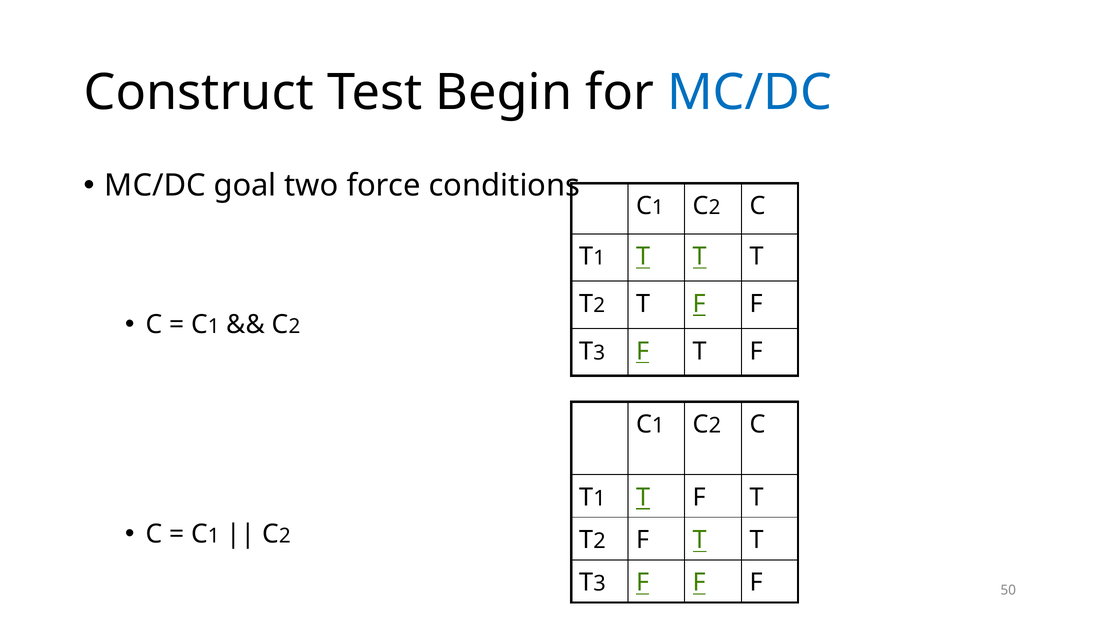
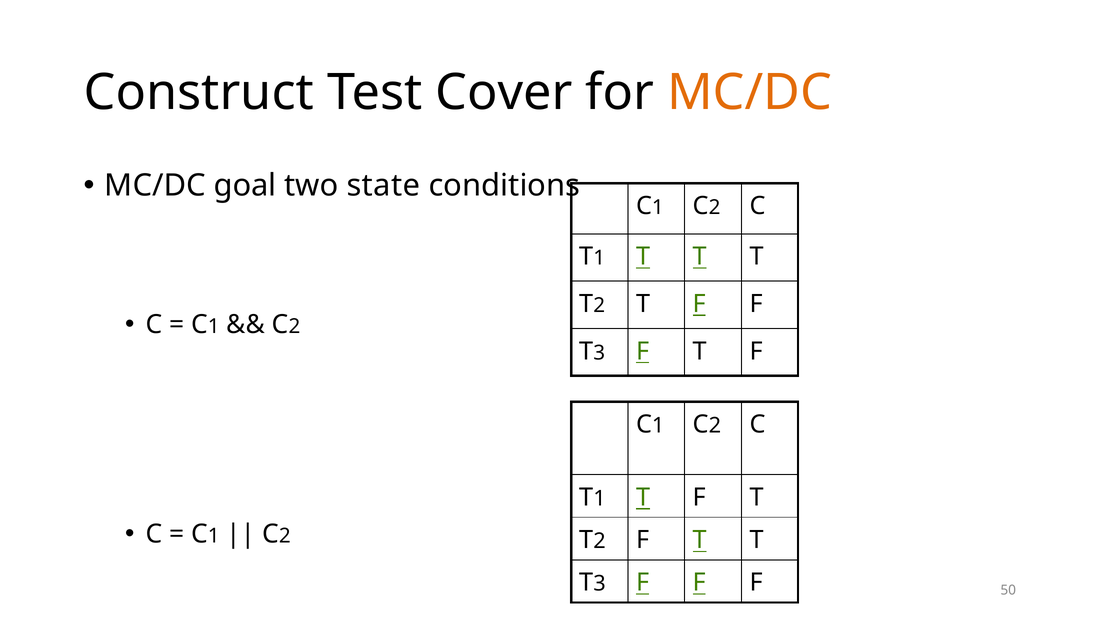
Begin: Begin -> Cover (504, 92)
MC/DC colour: blue -> orange (750, 92)
force: force -> state (383, 185)
